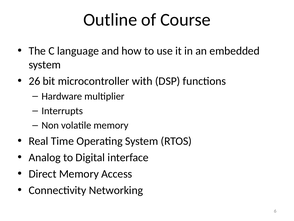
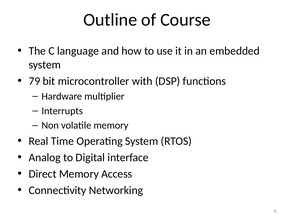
26: 26 -> 79 (34, 81)
